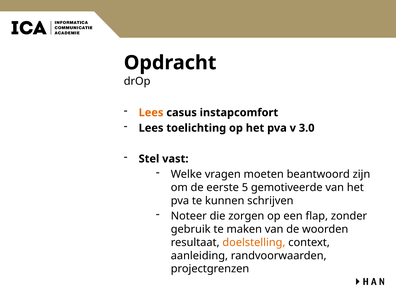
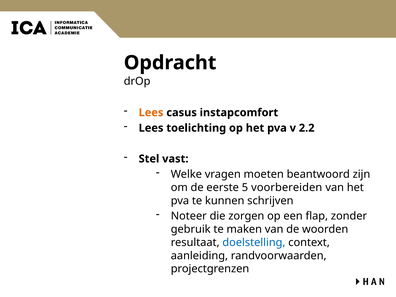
3.0: 3.0 -> 2.2 (307, 128)
gemotiveerde: gemotiveerde -> voorbereiden (287, 187)
doelstelling colour: orange -> blue (254, 242)
